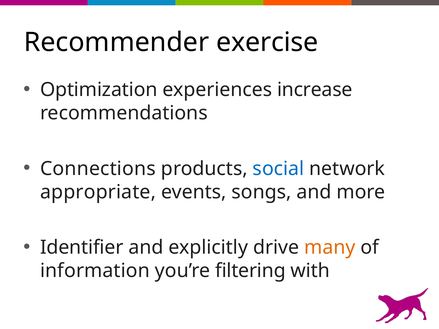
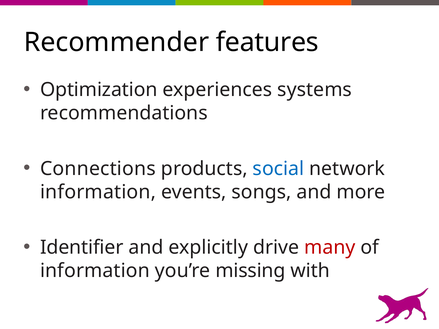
exercise: exercise -> features (267, 42)
increase: increase -> systems (315, 90)
appropriate: appropriate -> information (98, 192)
many colour: orange -> red (330, 247)
filtering: filtering -> missing (250, 271)
